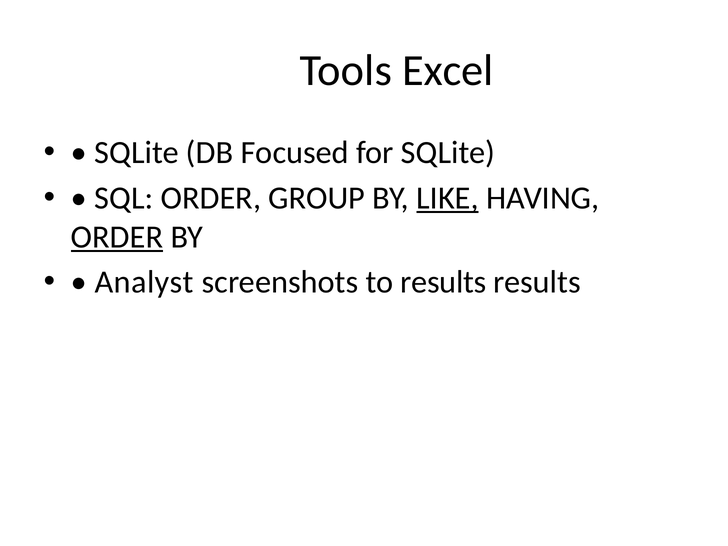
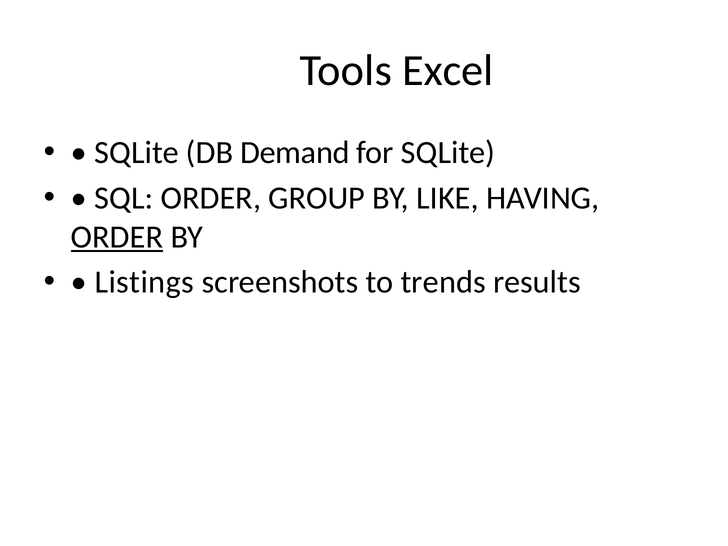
Focused: Focused -> Demand (295, 153)
LIKE underline: present -> none (447, 198)
Analyst: Analyst -> Listings (144, 282)
to results: results -> trends (443, 282)
